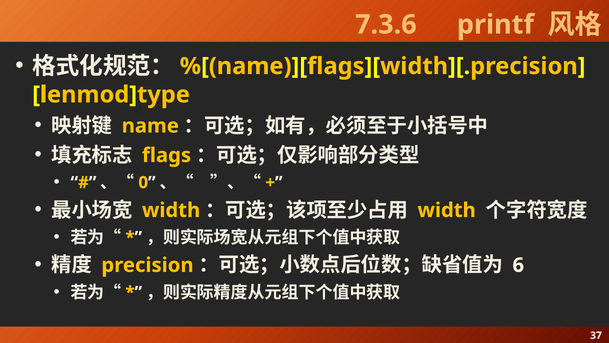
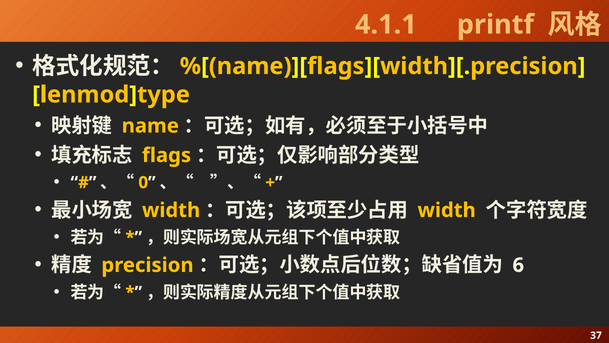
7.3.6: 7.3.6 -> 4.1.1 (386, 25)
